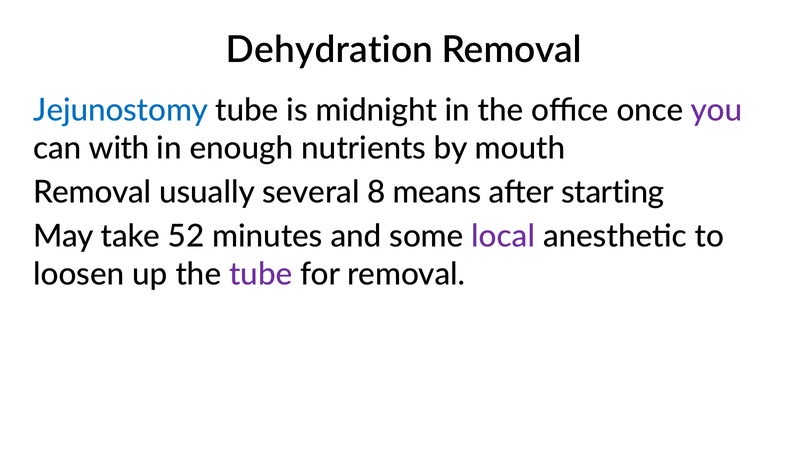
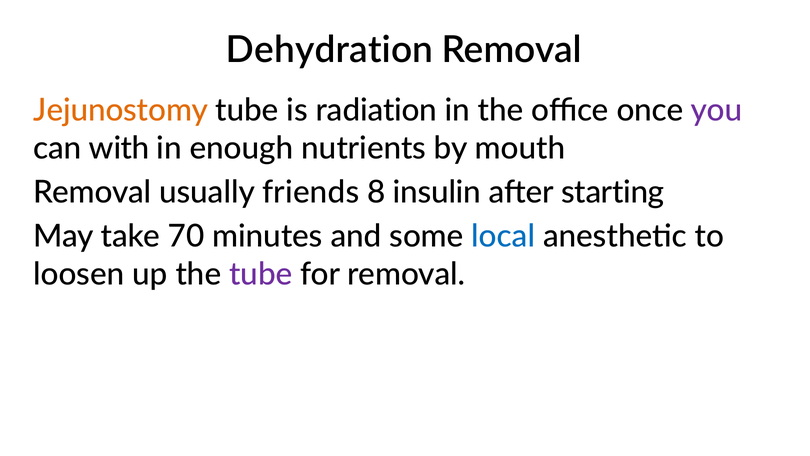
Jejunostomy colour: blue -> orange (121, 110)
midnight: midnight -> radiation (376, 110)
several: several -> friends (311, 192)
means: means -> insulin (437, 192)
52: 52 -> 70 (186, 236)
local colour: purple -> blue (503, 236)
